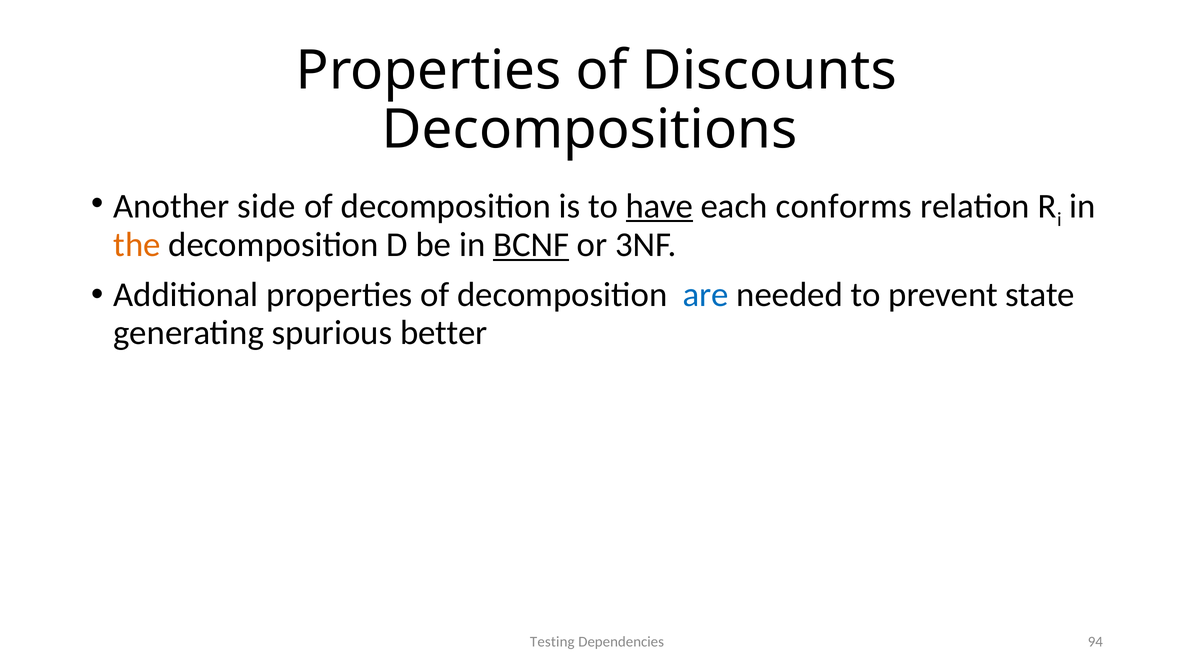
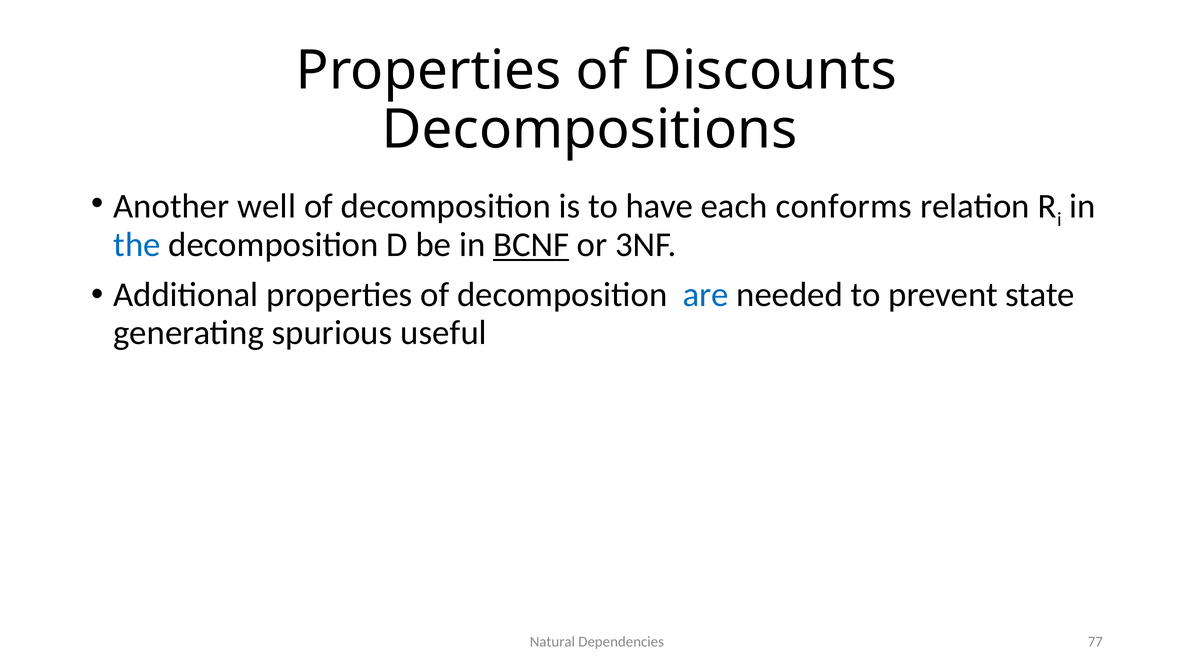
side: side -> well (267, 206)
have underline: present -> none (659, 206)
the colour: orange -> blue (137, 245)
better: better -> useful (444, 332)
Testing: Testing -> Natural (552, 641)
94: 94 -> 77 (1095, 641)
